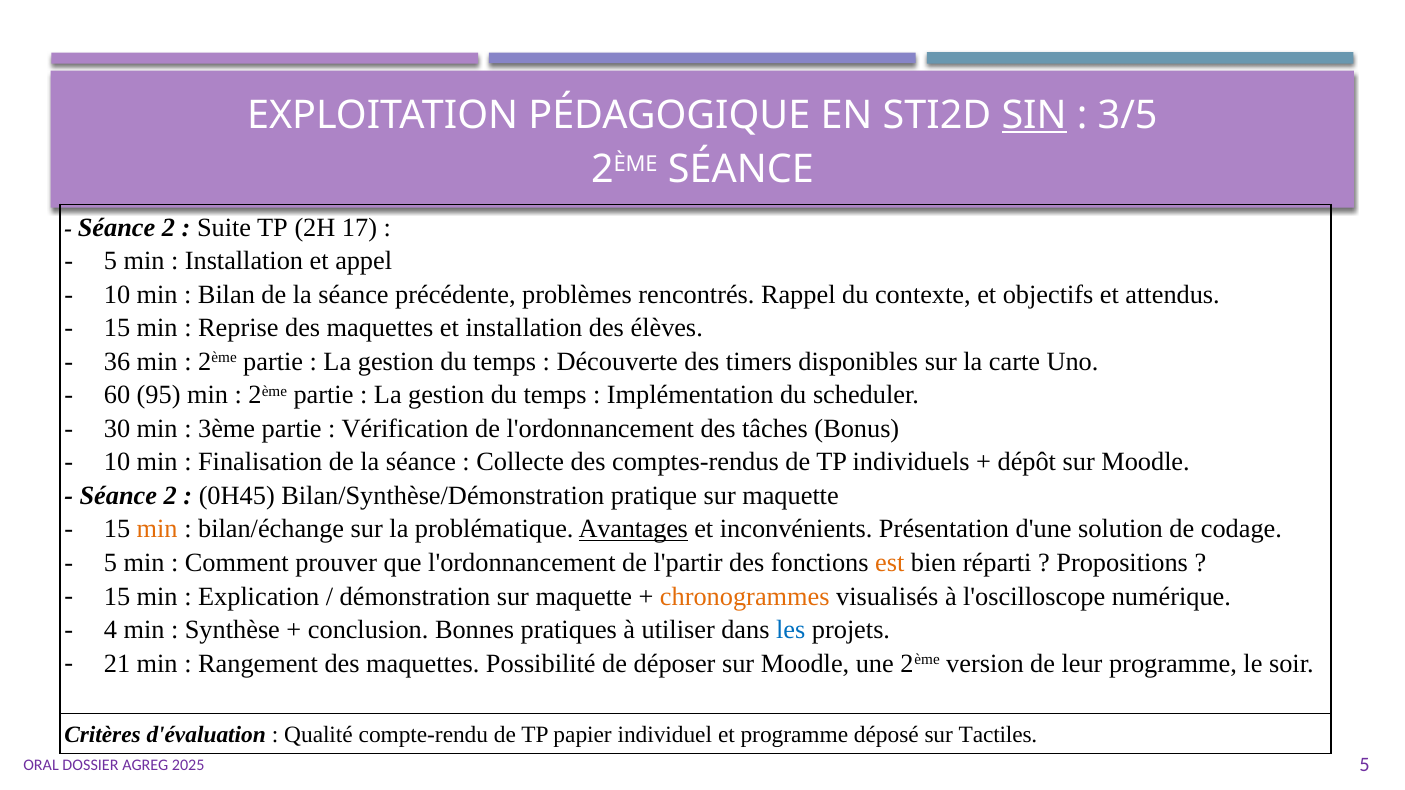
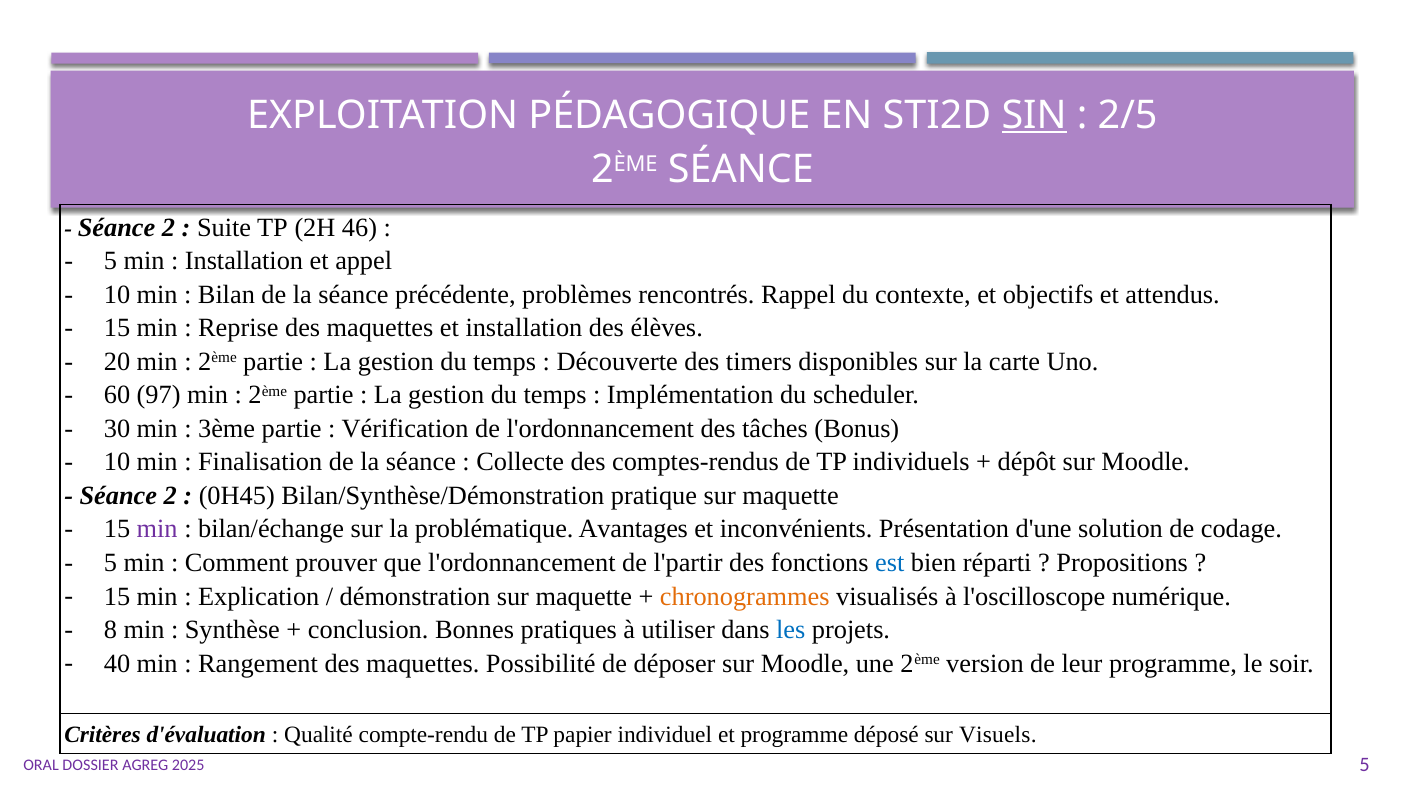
3/5: 3/5 -> 2/5 (1128, 115)
17: 17 -> 46 (360, 228)
36: 36 -> 20 (117, 362)
95: 95 -> 97 (159, 395)
min colour: orange -> purple (157, 530)
Avantages underline: present -> none (633, 530)
est colour: orange -> blue (890, 563)
4: 4 -> 8 (110, 630)
21: 21 -> 40 (117, 664)
Tactiles: Tactiles -> Visuels (998, 735)
